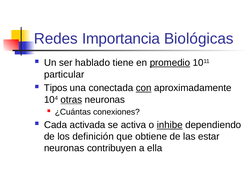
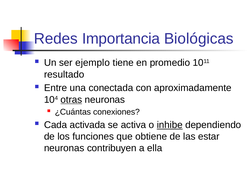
hablado: hablado -> ejemplo (93, 63)
promedio underline: present -> none (170, 63)
particular: particular -> resultado (64, 74)
Tipos: Tipos -> Entre (56, 88)
con underline: present -> none (144, 88)
definición: definición -> funciones (93, 136)
